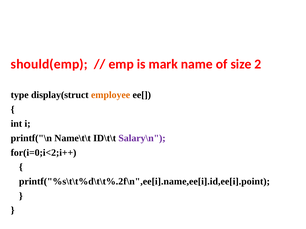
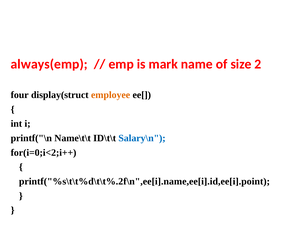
should(emp: should(emp -> always(emp (49, 64)
type: type -> four (20, 95)
Salary\n colour: purple -> blue (142, 138)
